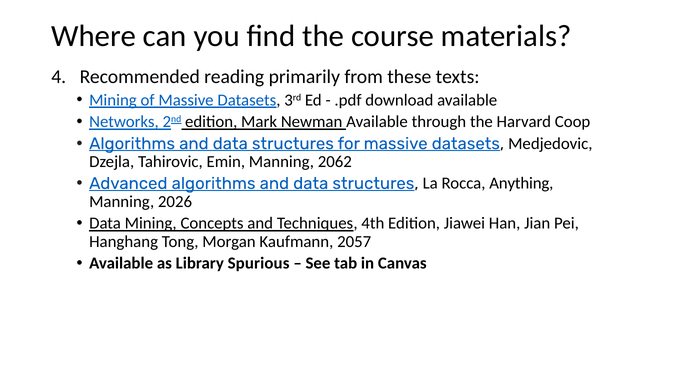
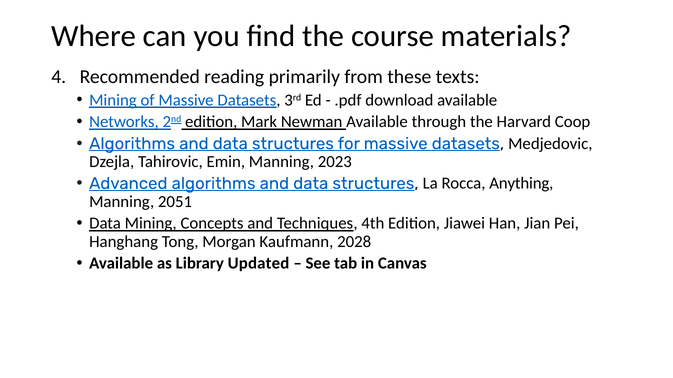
2062: 2062 -> 2023 (335, 162)
2026: 2026 -> 2051 (175, 202)
2057: 2057 -> 2028 (354, 242)
Spurious: Spurious -> Updated (259, 264)
